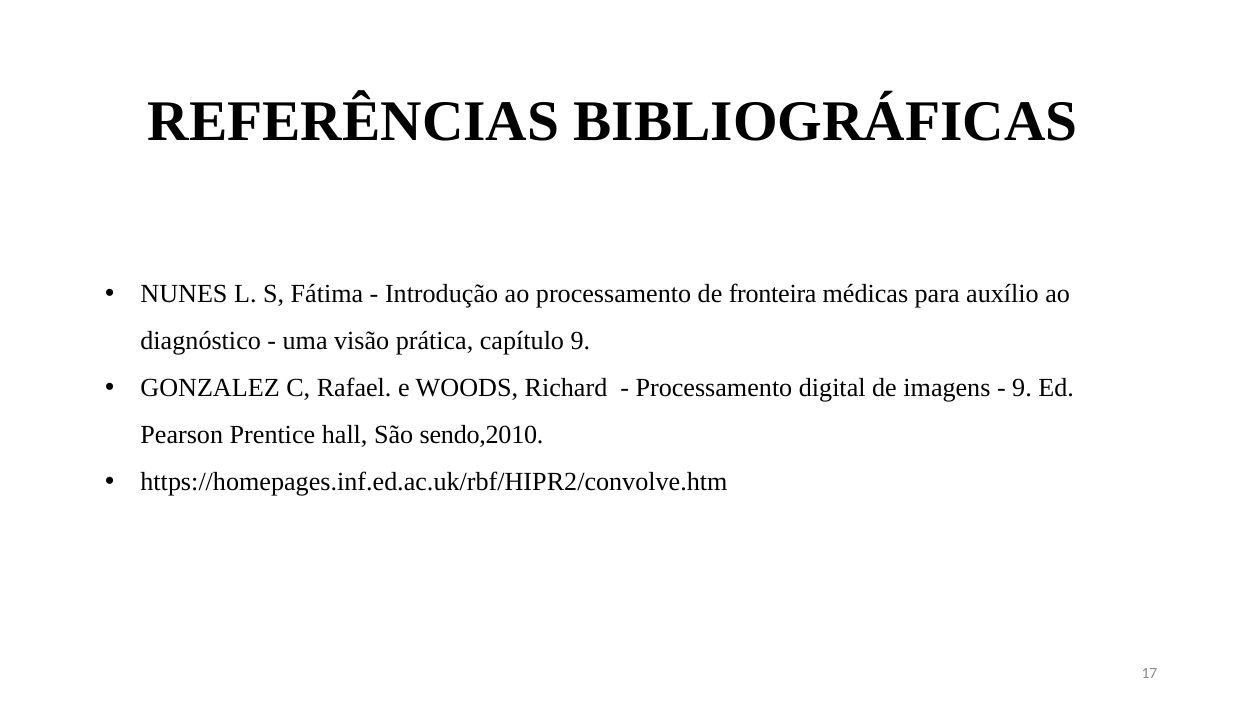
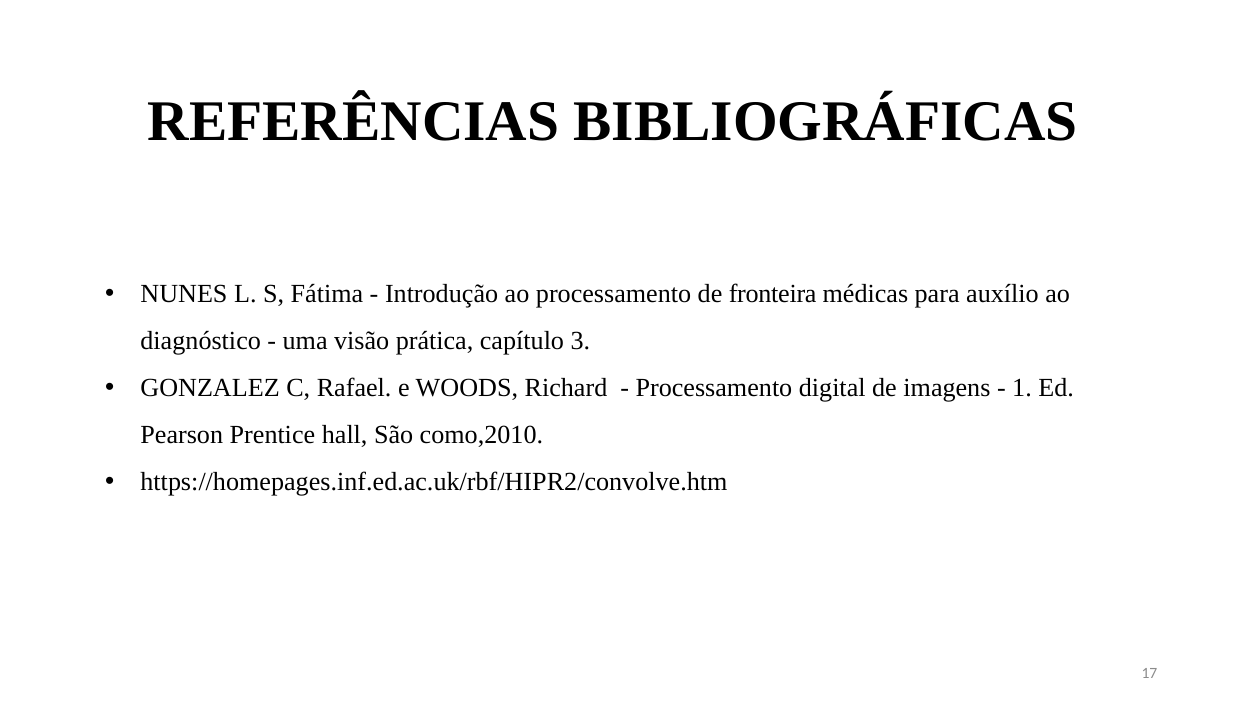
capítulo 9: 9 -> 3 (580, 341)
9: 9 -> 1 (1022, 388)
sendo,2010: sendo,2010 -> como,2010 (481, 435)
